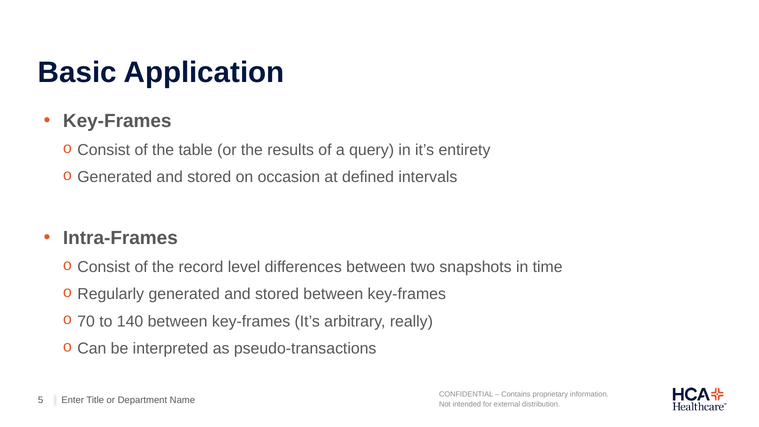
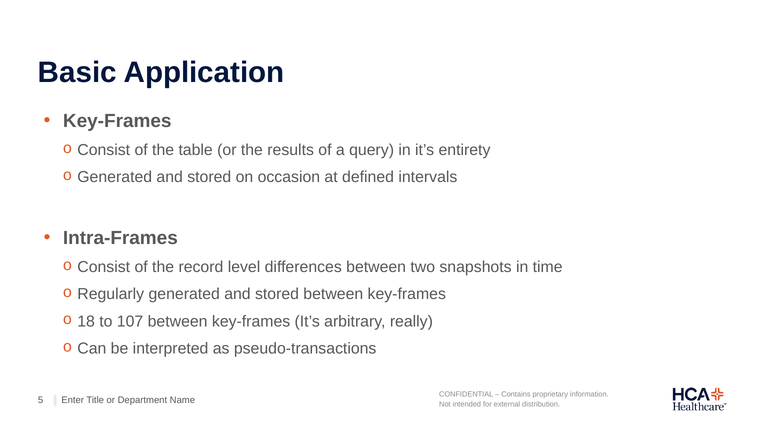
70: 70 -> 18 (86, 321)
140: 140 -> 107 (130, 321)
